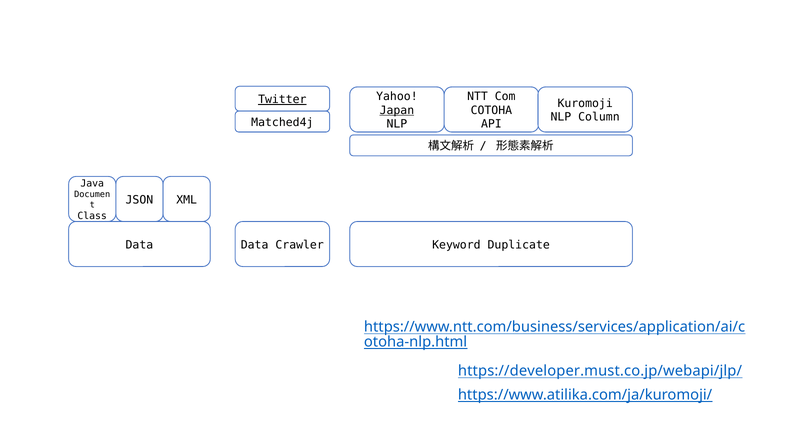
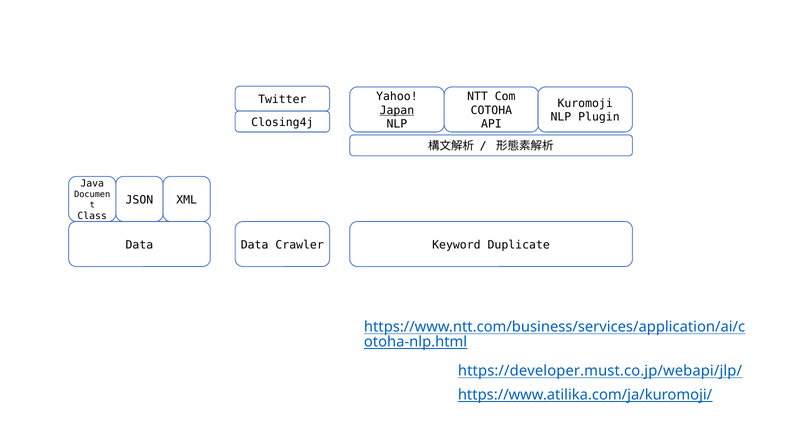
Twitter underline: present -> none (282, 99)
Column: Column -> Plugin (599, 117)
Matched4j: Matched4j -> Closing4j (282, 122)
